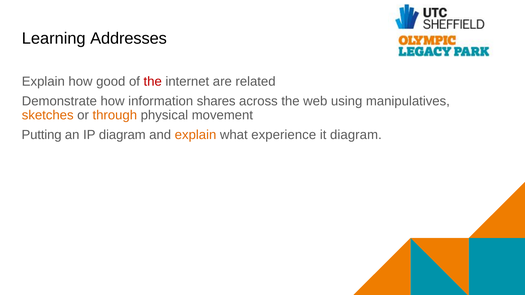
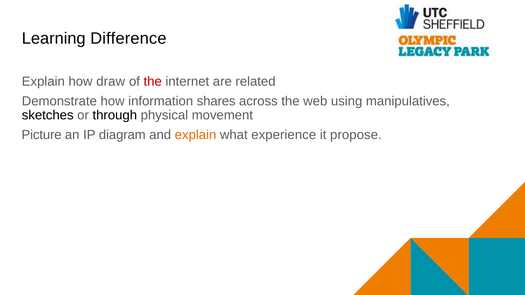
Addresses: Addresses -> Difference (128, 38)
good: good -> draw (111, 82)
sketches colour: orange -> black (48, 115)
through colour: orange -> black (115, 115)
Putting: Putting -> Picture (42, 135)
it diagram: diagram -> propose (356, 135)
